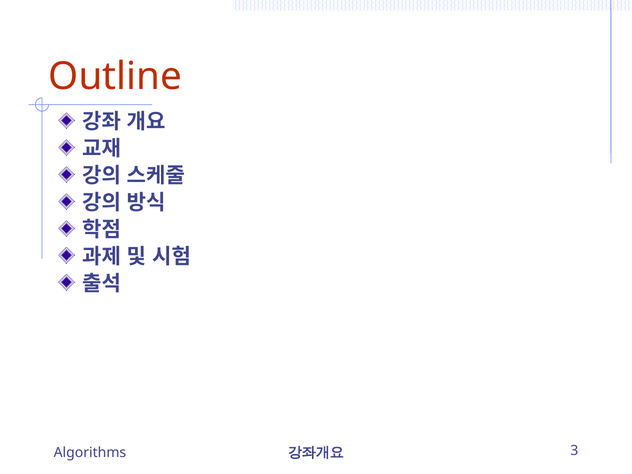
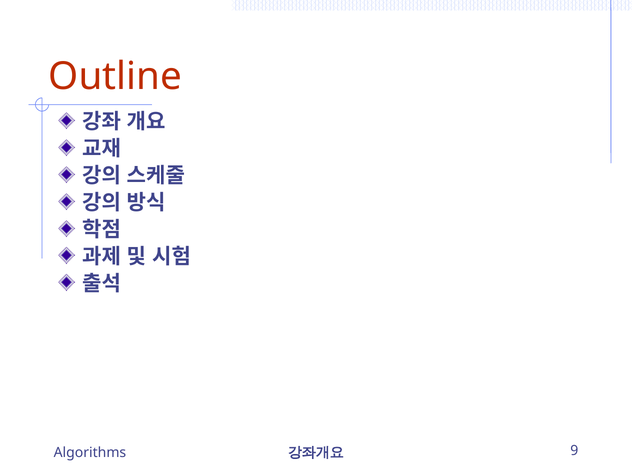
3: 3 -> 9 (574, 451)
